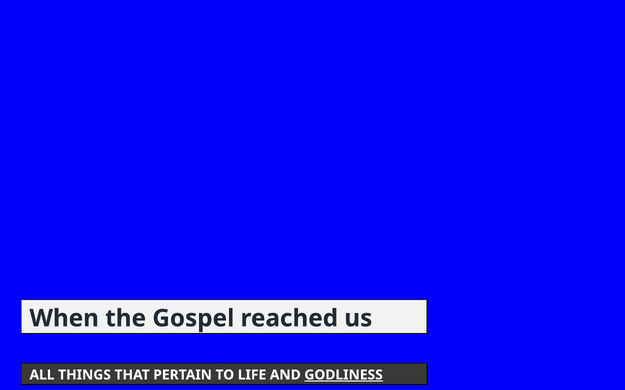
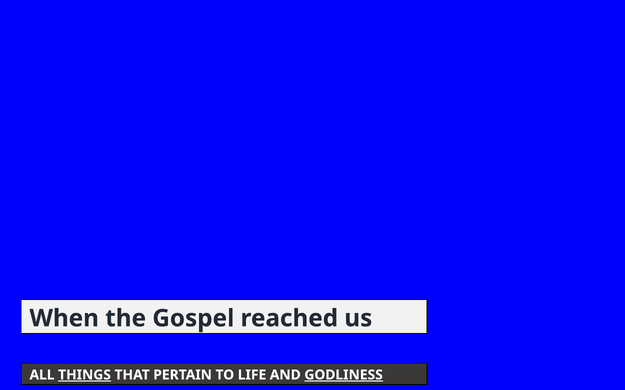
THINGS underline: none -> present (85, 375)
